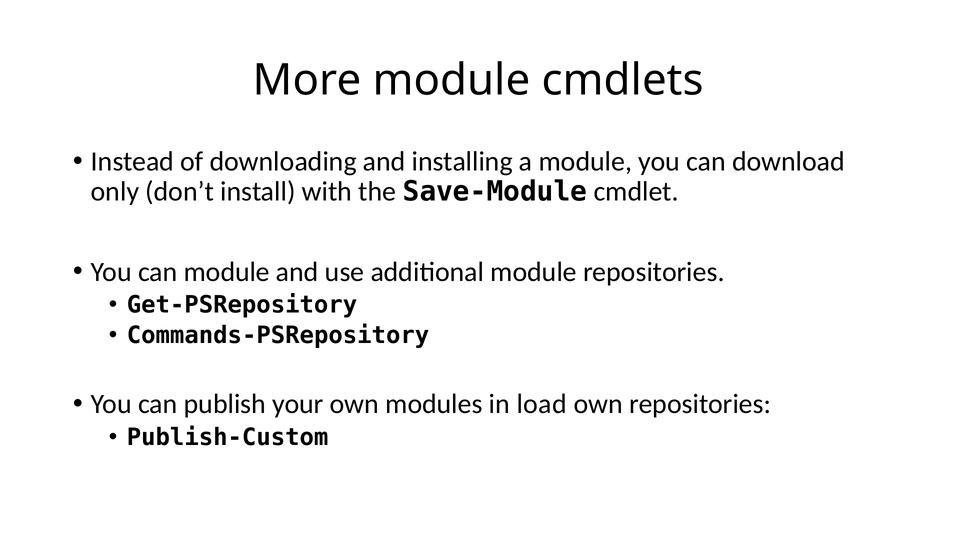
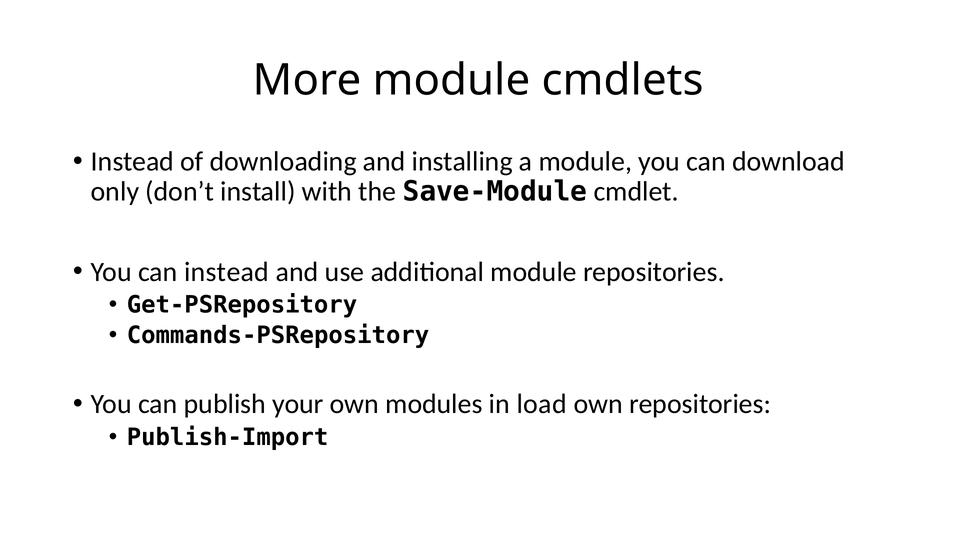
can module: module -> instead (227, 272)
Publish-Custom: Publish-Custom -> Publish-Import (228, 437)
